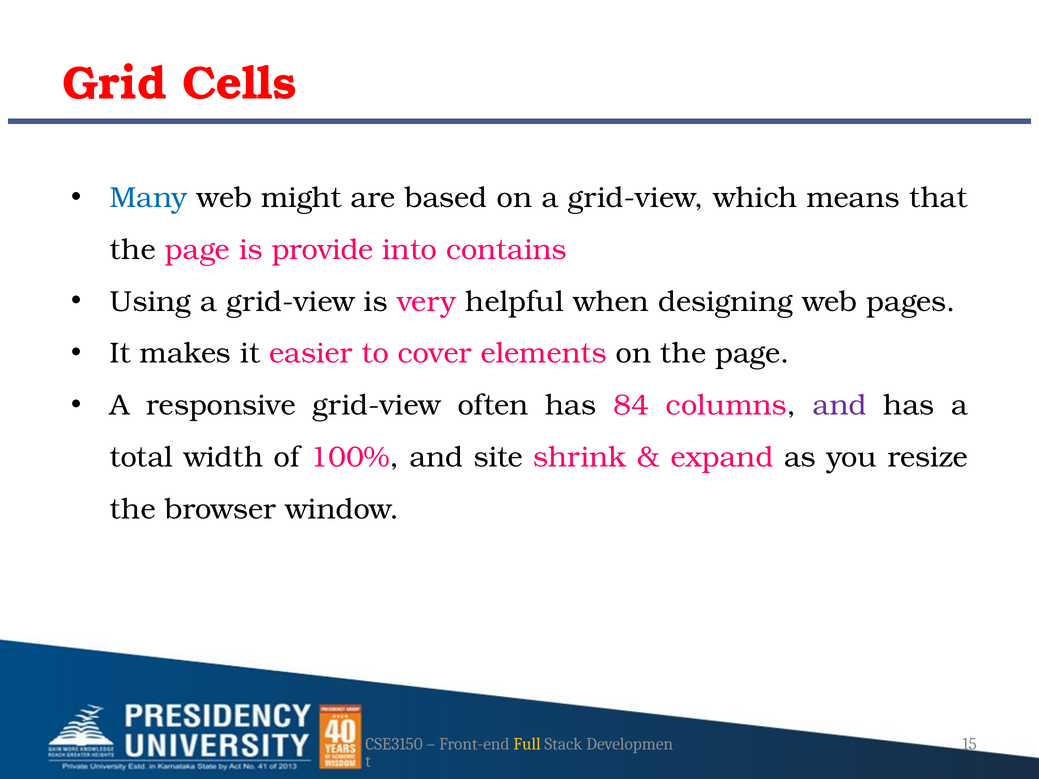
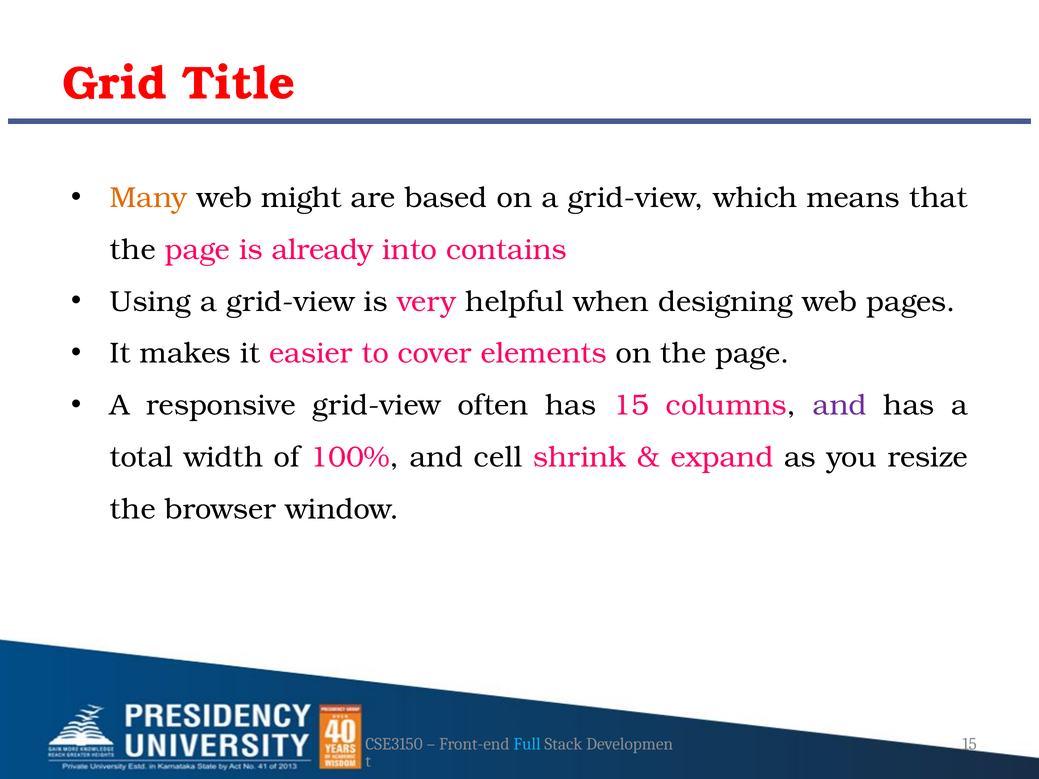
Cells: Cells -> Title (239, 83)
Many colour: blue -> orange (149, 198)
provide: provide -> already (323, 250)
has 84: 84 -> 15 (631, 405)
site: site -> cell (498, 457)
Full colour: yellow -> light blue (527, 744)
